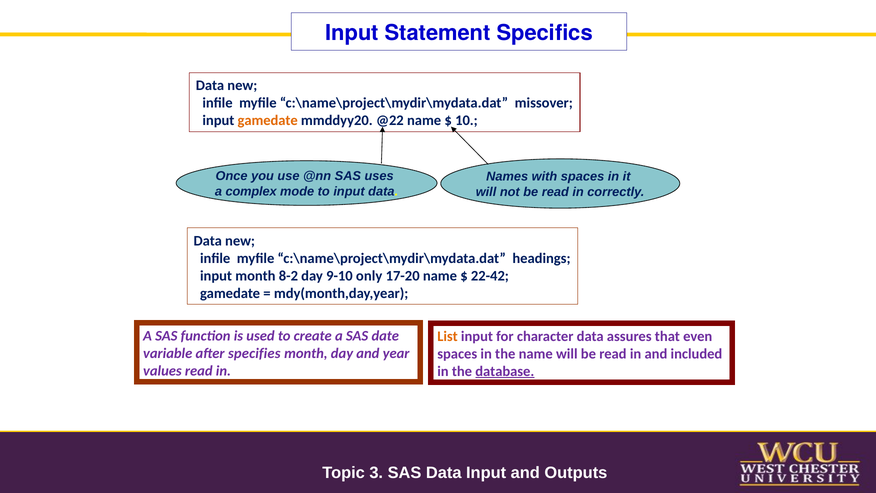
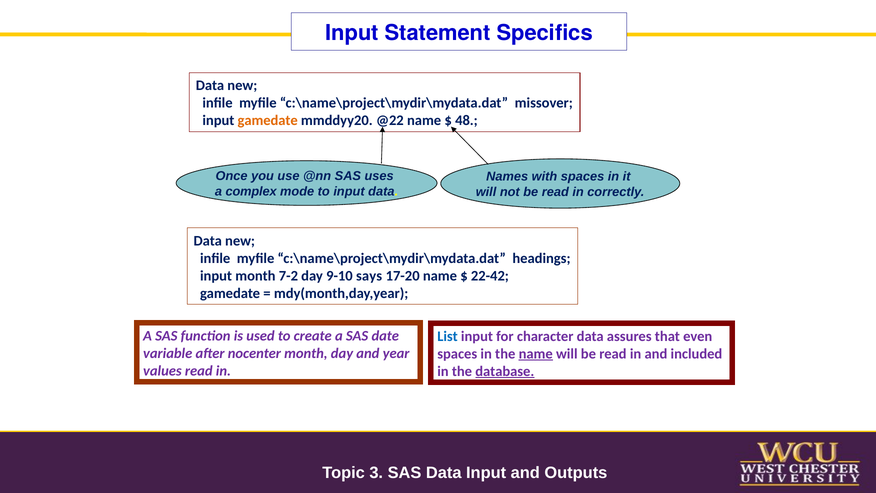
10: 10 -> 48 (466, 121)
8-2: 8-2 -> 7-2 (288, 276)
only: only -> says (369, 276)
List colour: orange -> blue (448, 336)
specifies: specifies -> nocenter (254, 353)
name underline: none -> present (536, 354)
